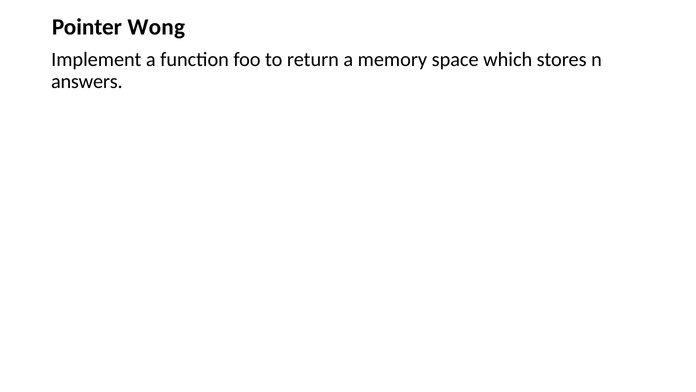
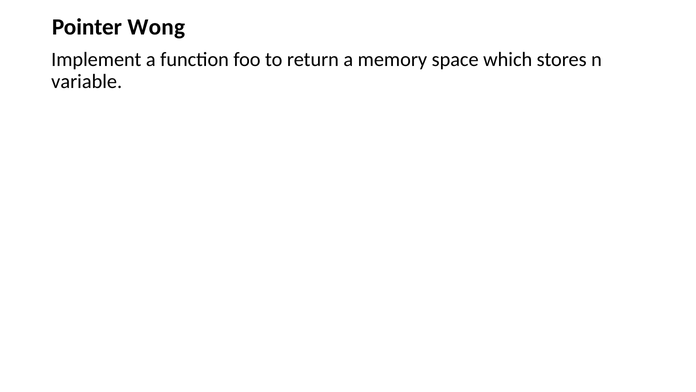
answers: answers -> variable (87, 81)
